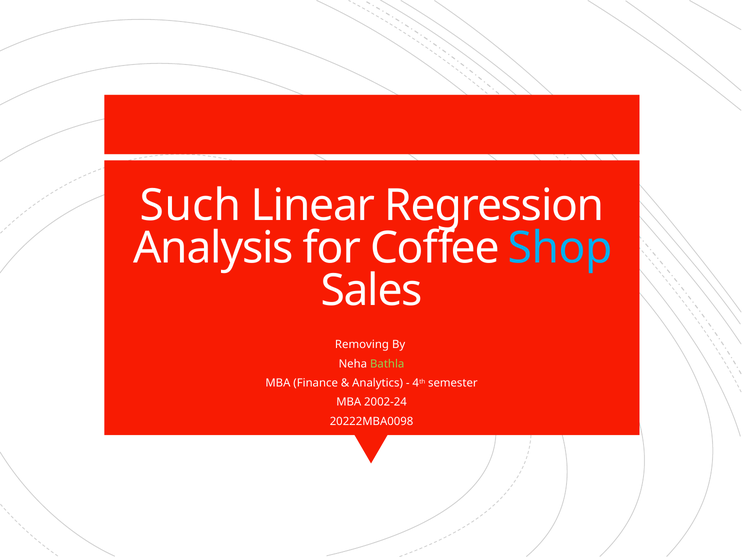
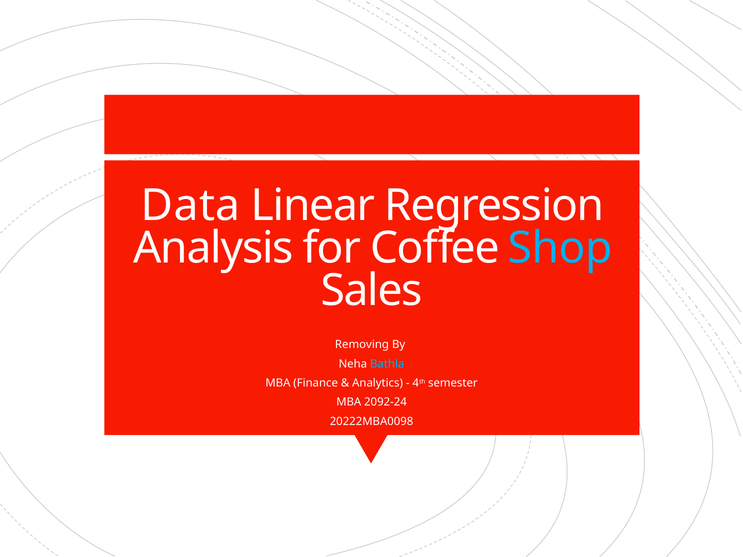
Such: Such -> Data (191, 206)
Bathla colour: light green -> light blue (387, 364)
2002-24: 2002-24 -> 2092-24 (385, 402)
